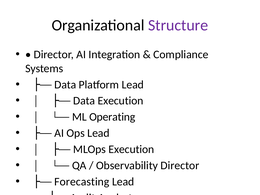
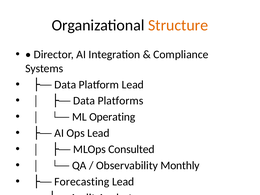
Structure colour: purple -> orange (178, 25)
Data Execution: Execution -> Platforms (120, 101)
MLOps Execution: Execution -> Consulted (131, 149)
Observability Director: Director -> Monthly (180, 166)
